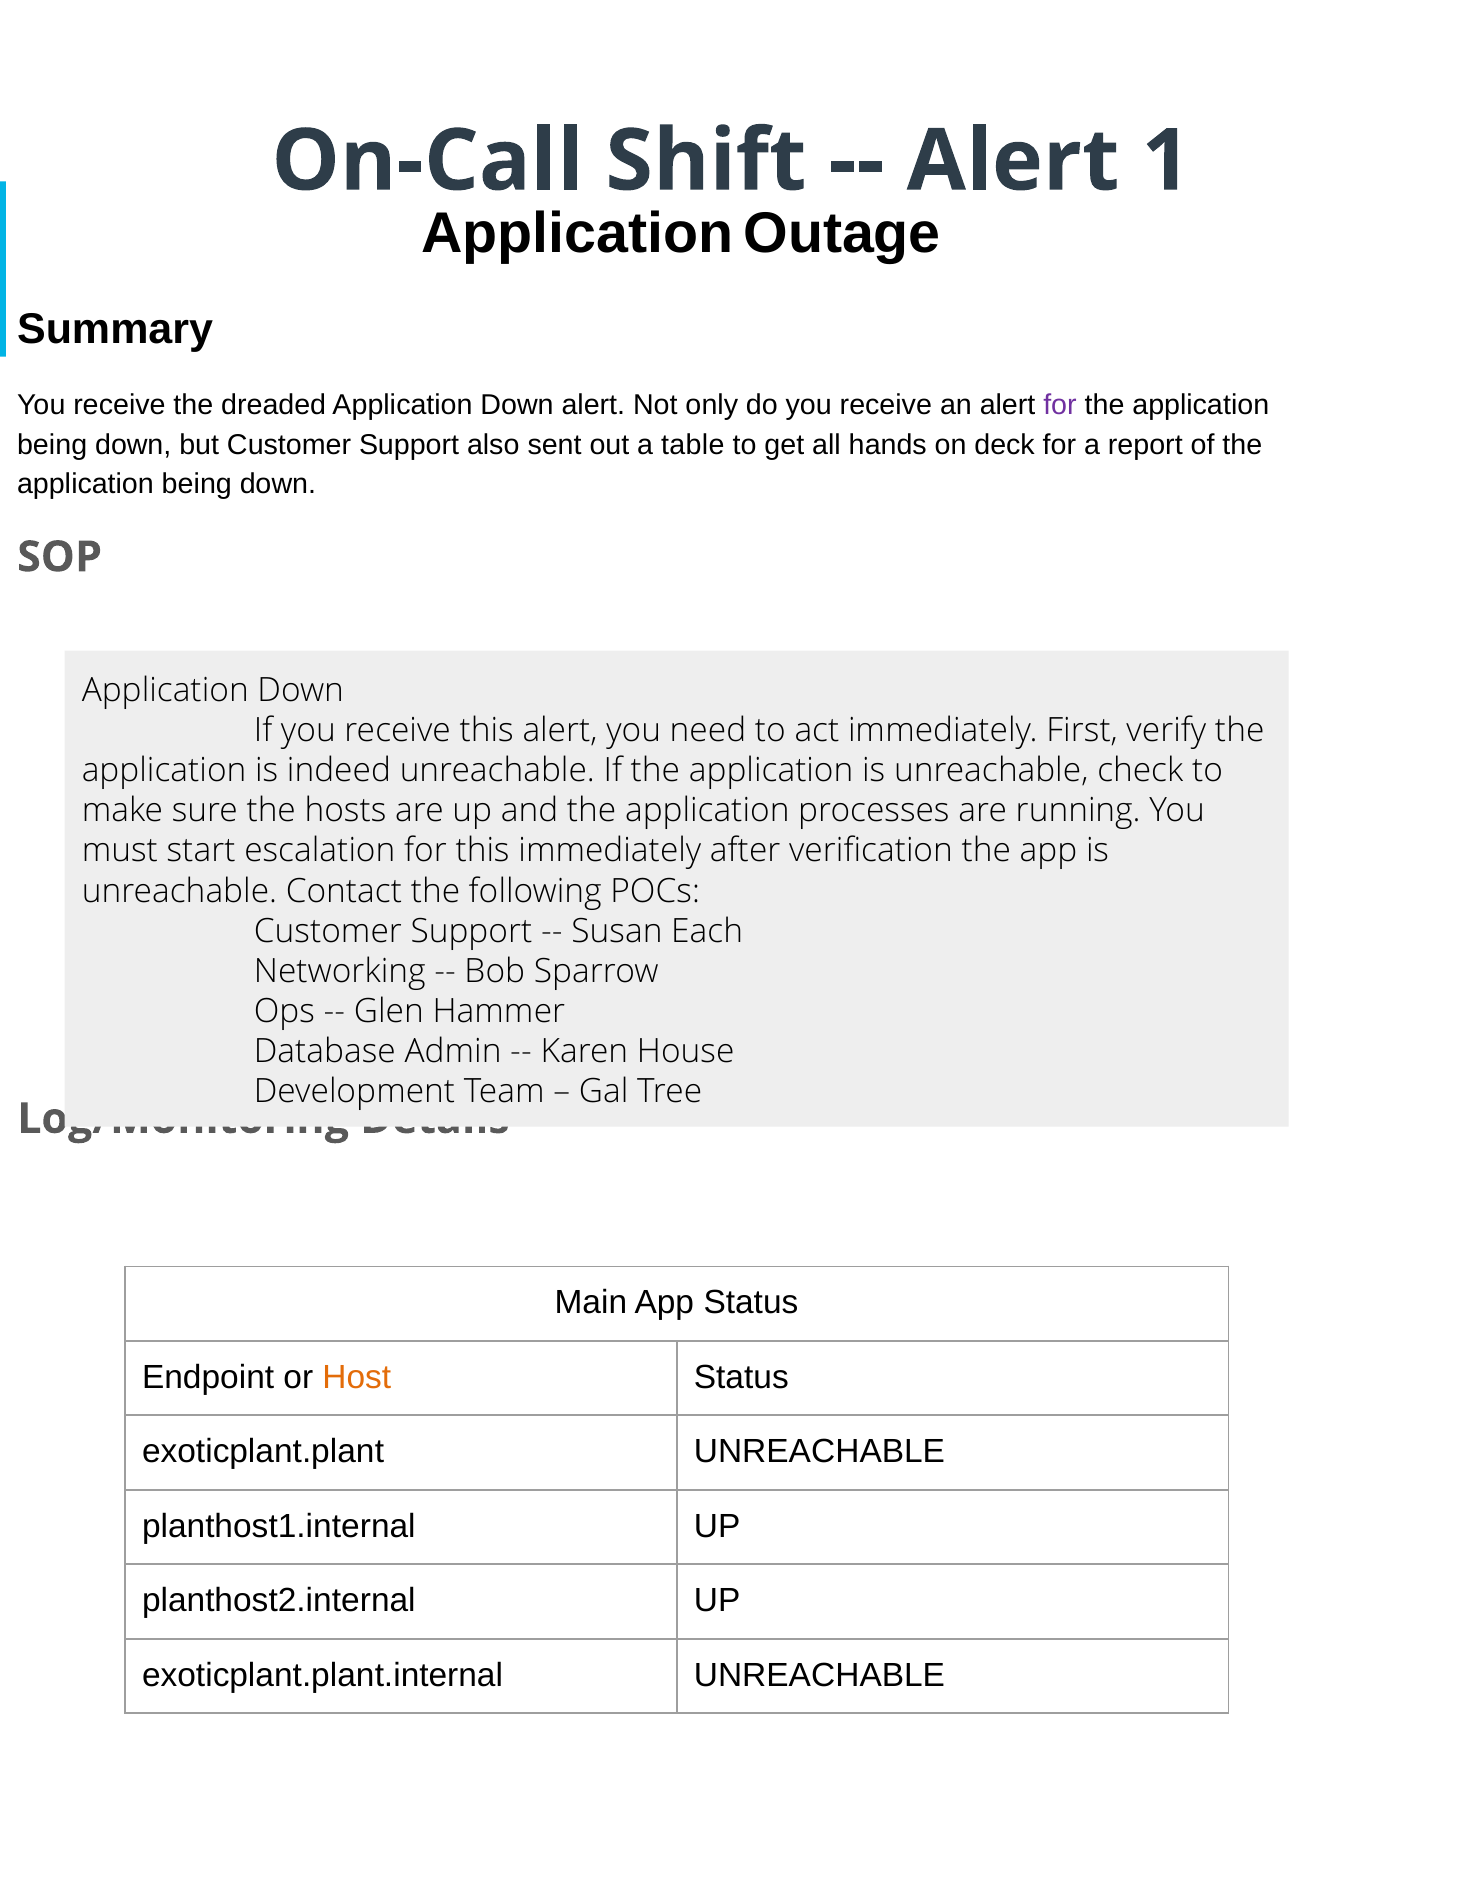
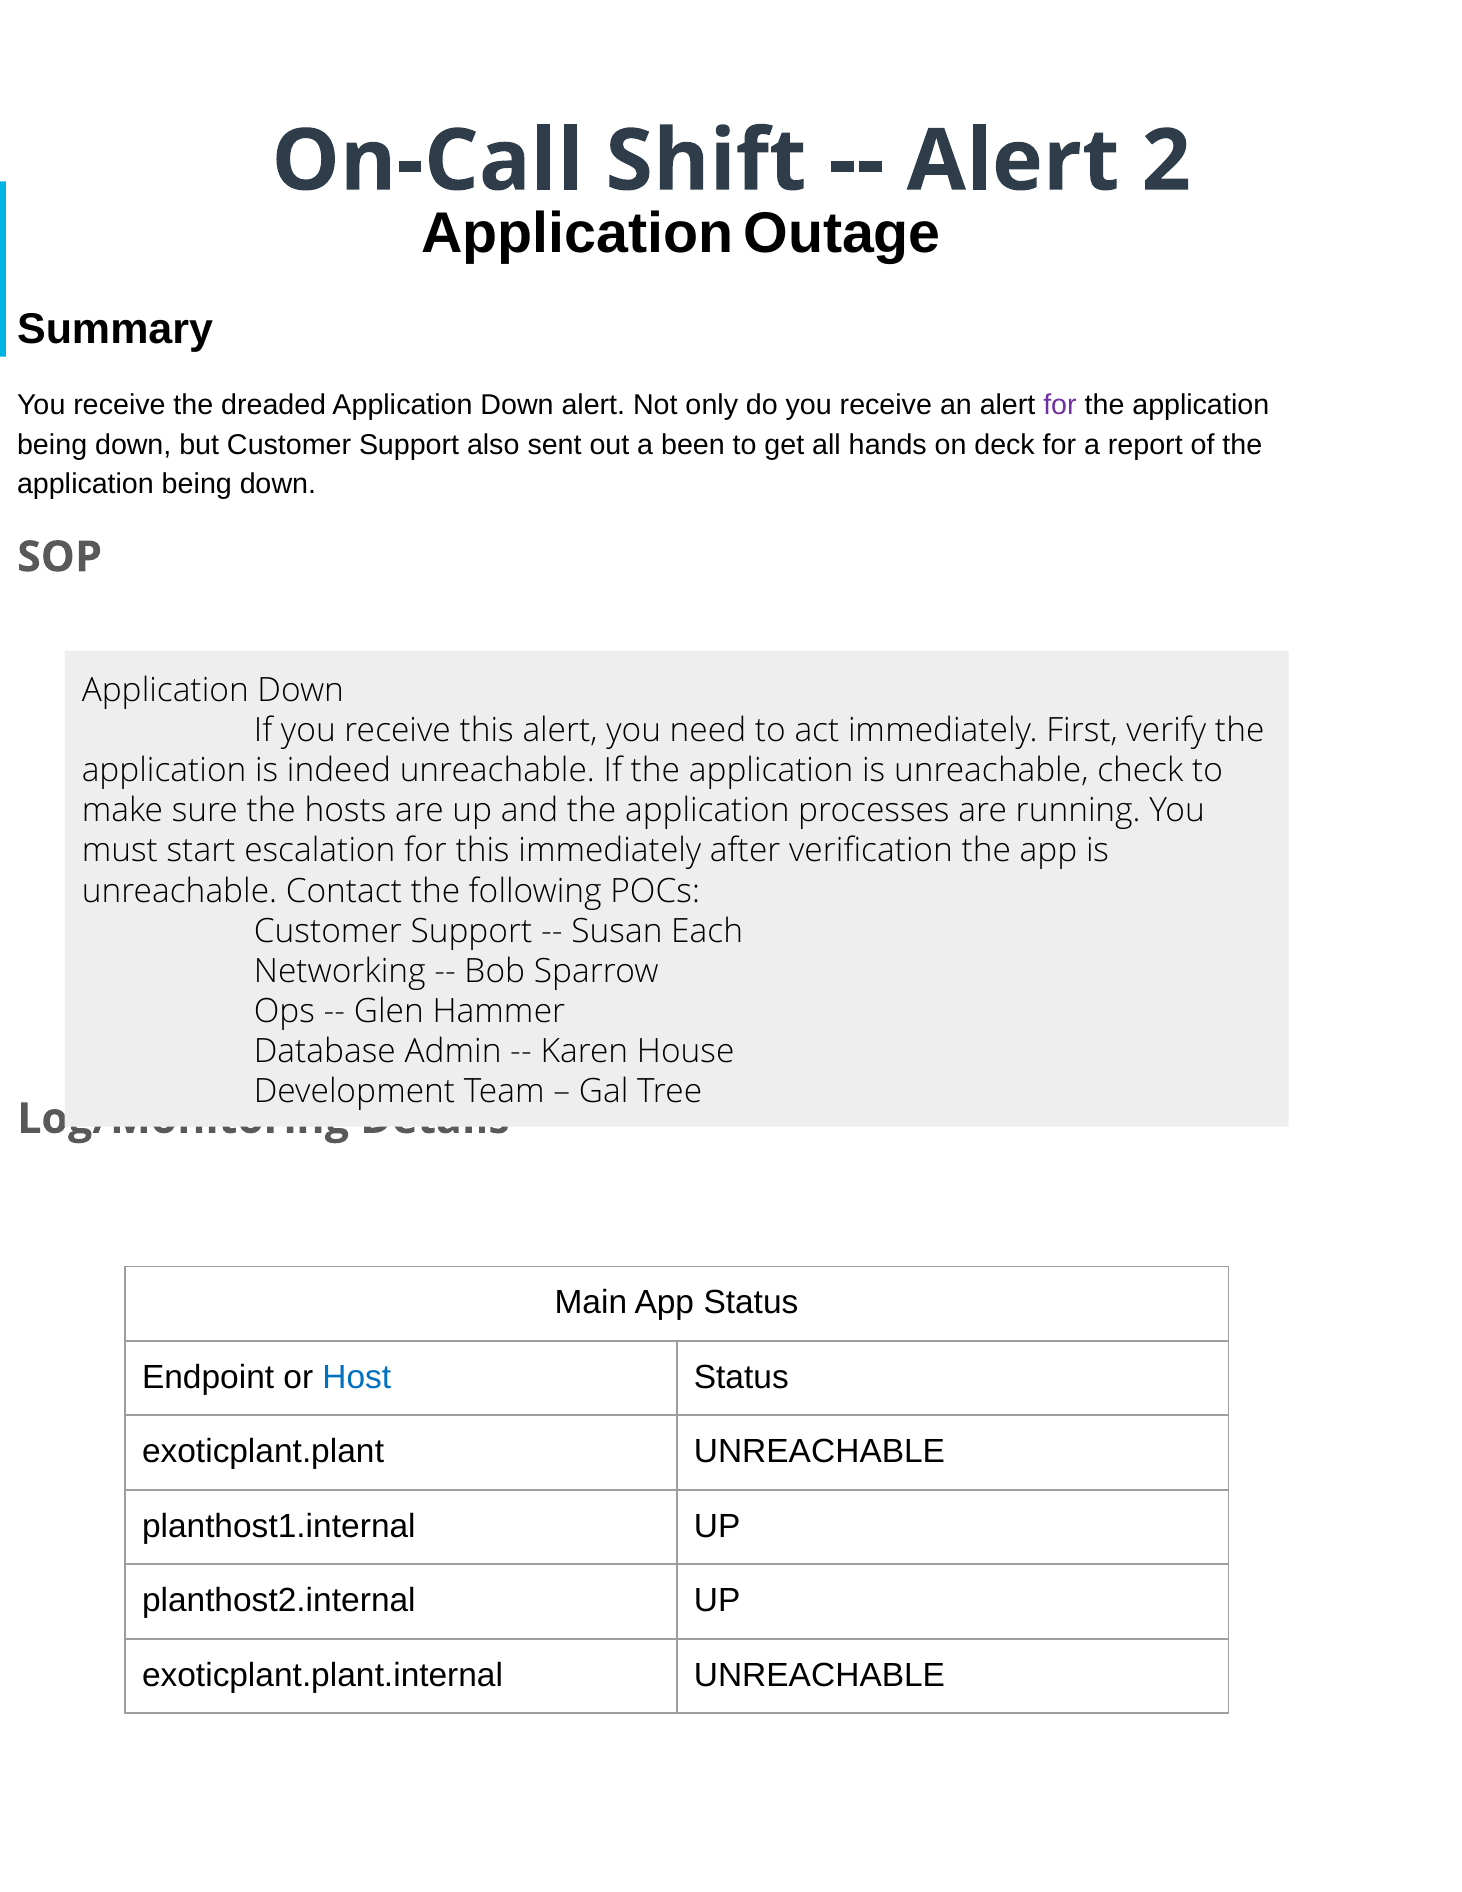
1: 1 -> 2 (1166, 161)
table: table -> been (693, 445)
Host colour: orange -> blue (357, 1377)
